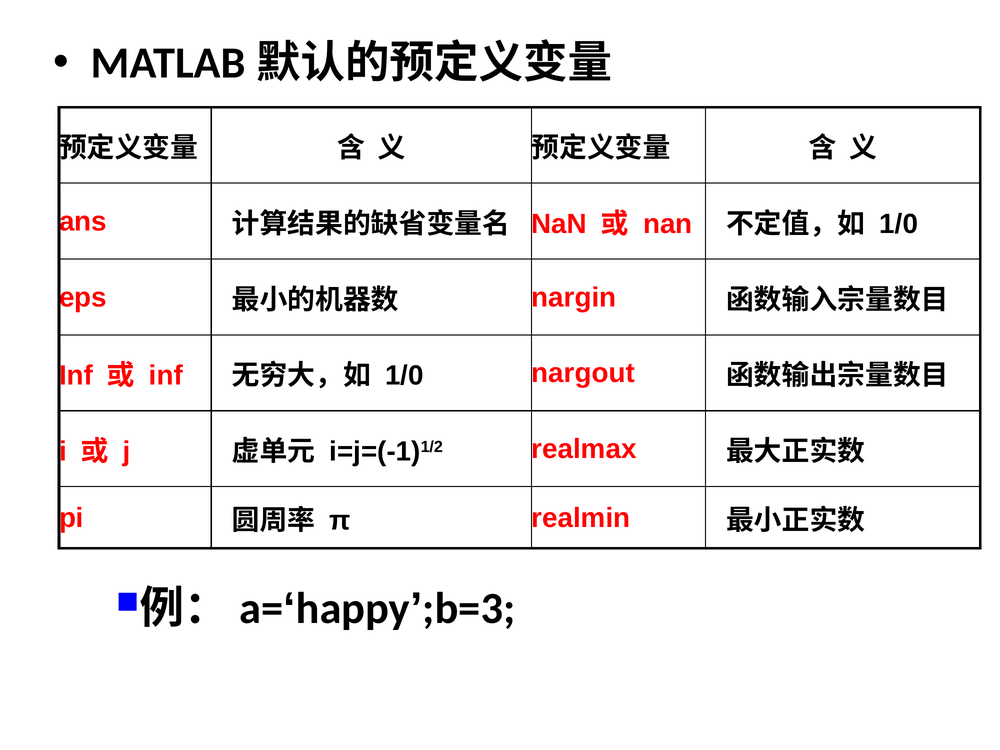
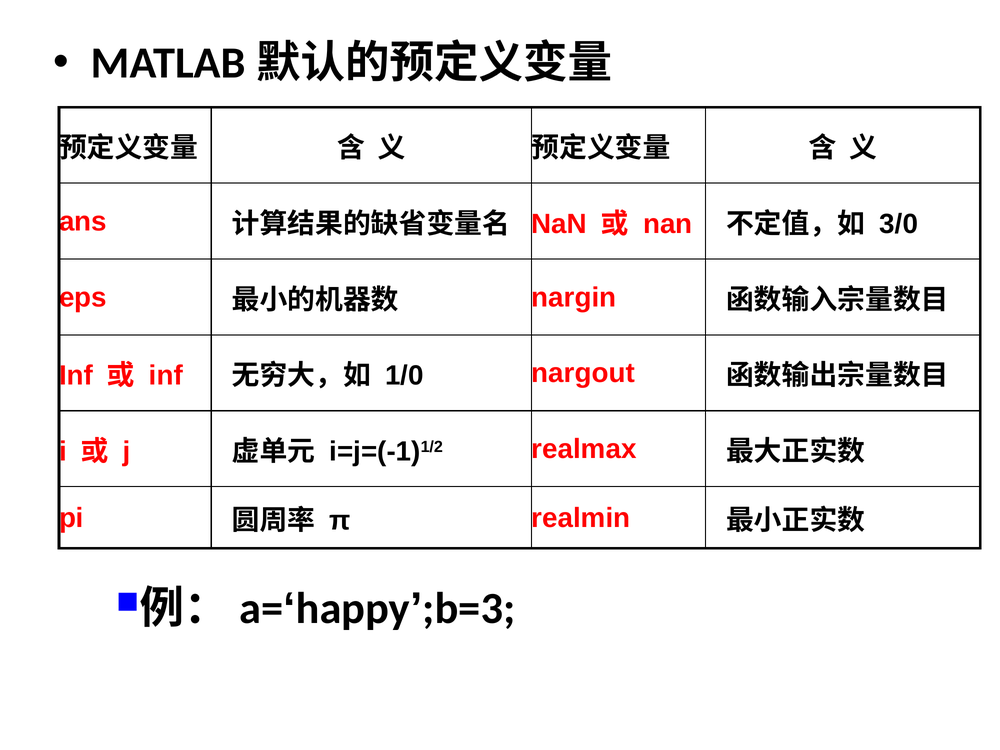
1/0: 1/0 -> 3/0 (899, 224)
